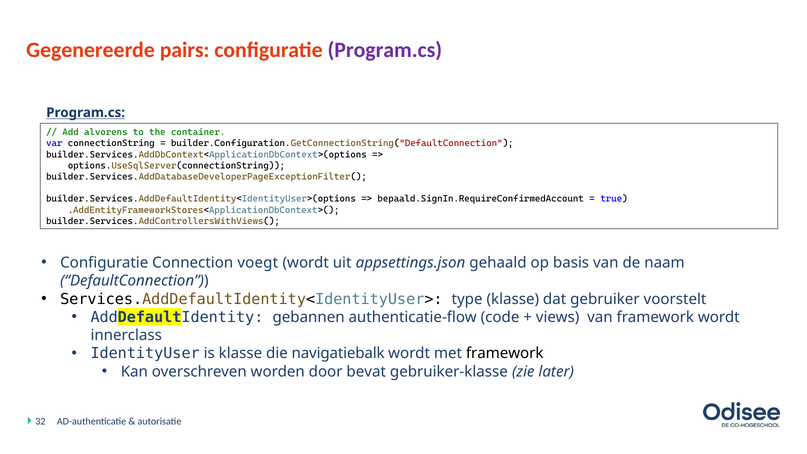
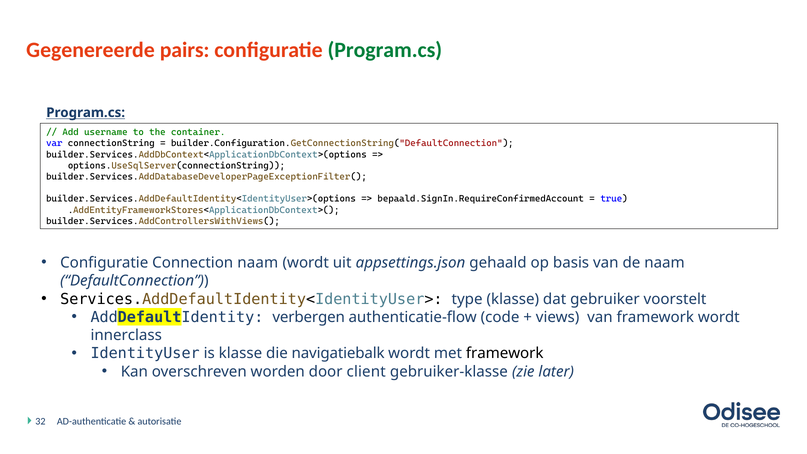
Program.cs colour: purple -> green (385, 50)
alvorens: alvorens -> username (106, 132)
Connection voegt: voegt -> naam (258, 263)
gebannen: gebannen -> verbergen (309, 317)
bevat: bevat -> client (366, 372)
